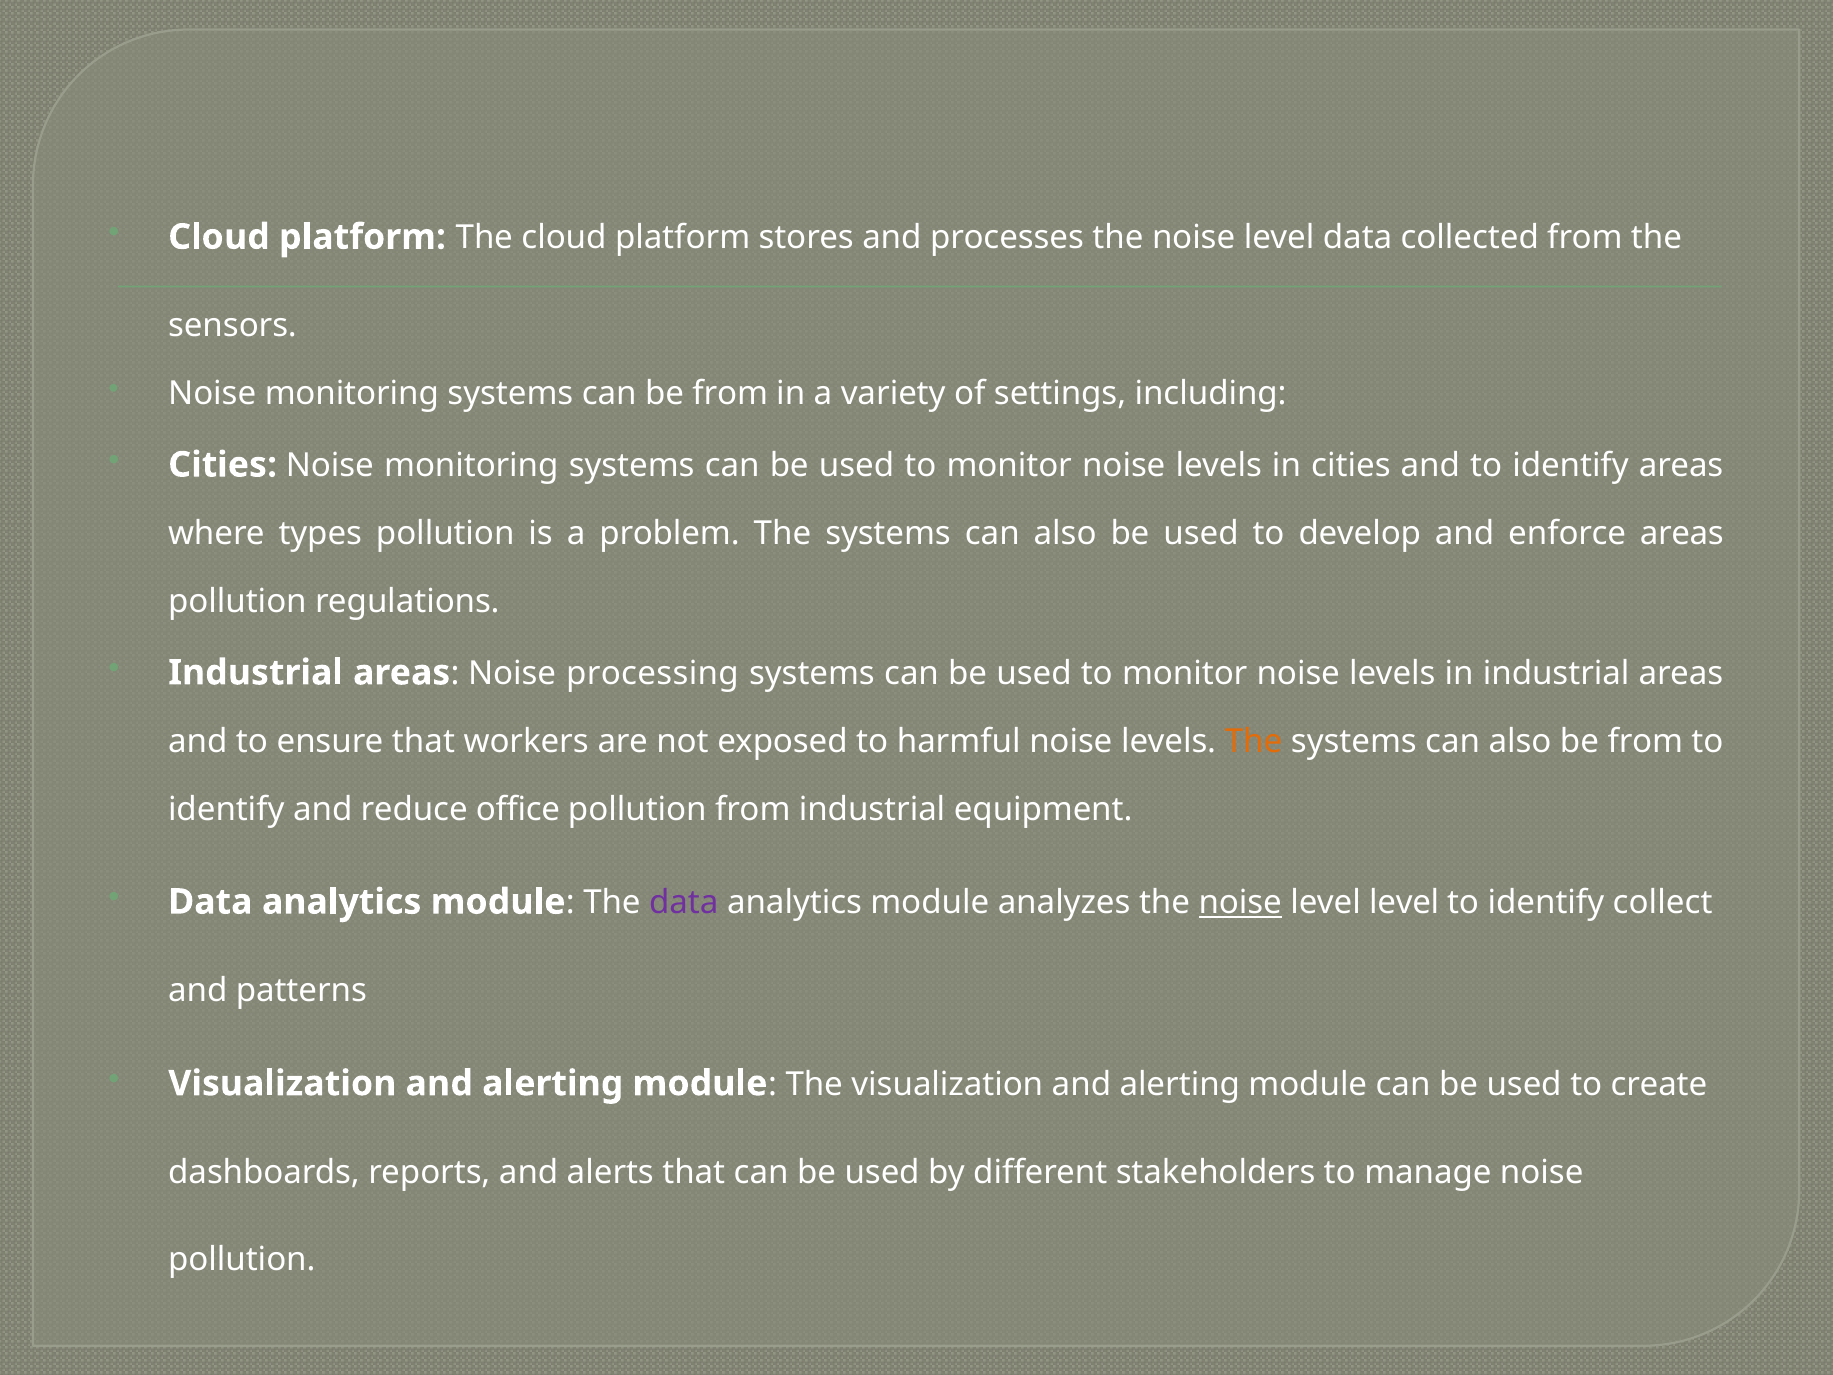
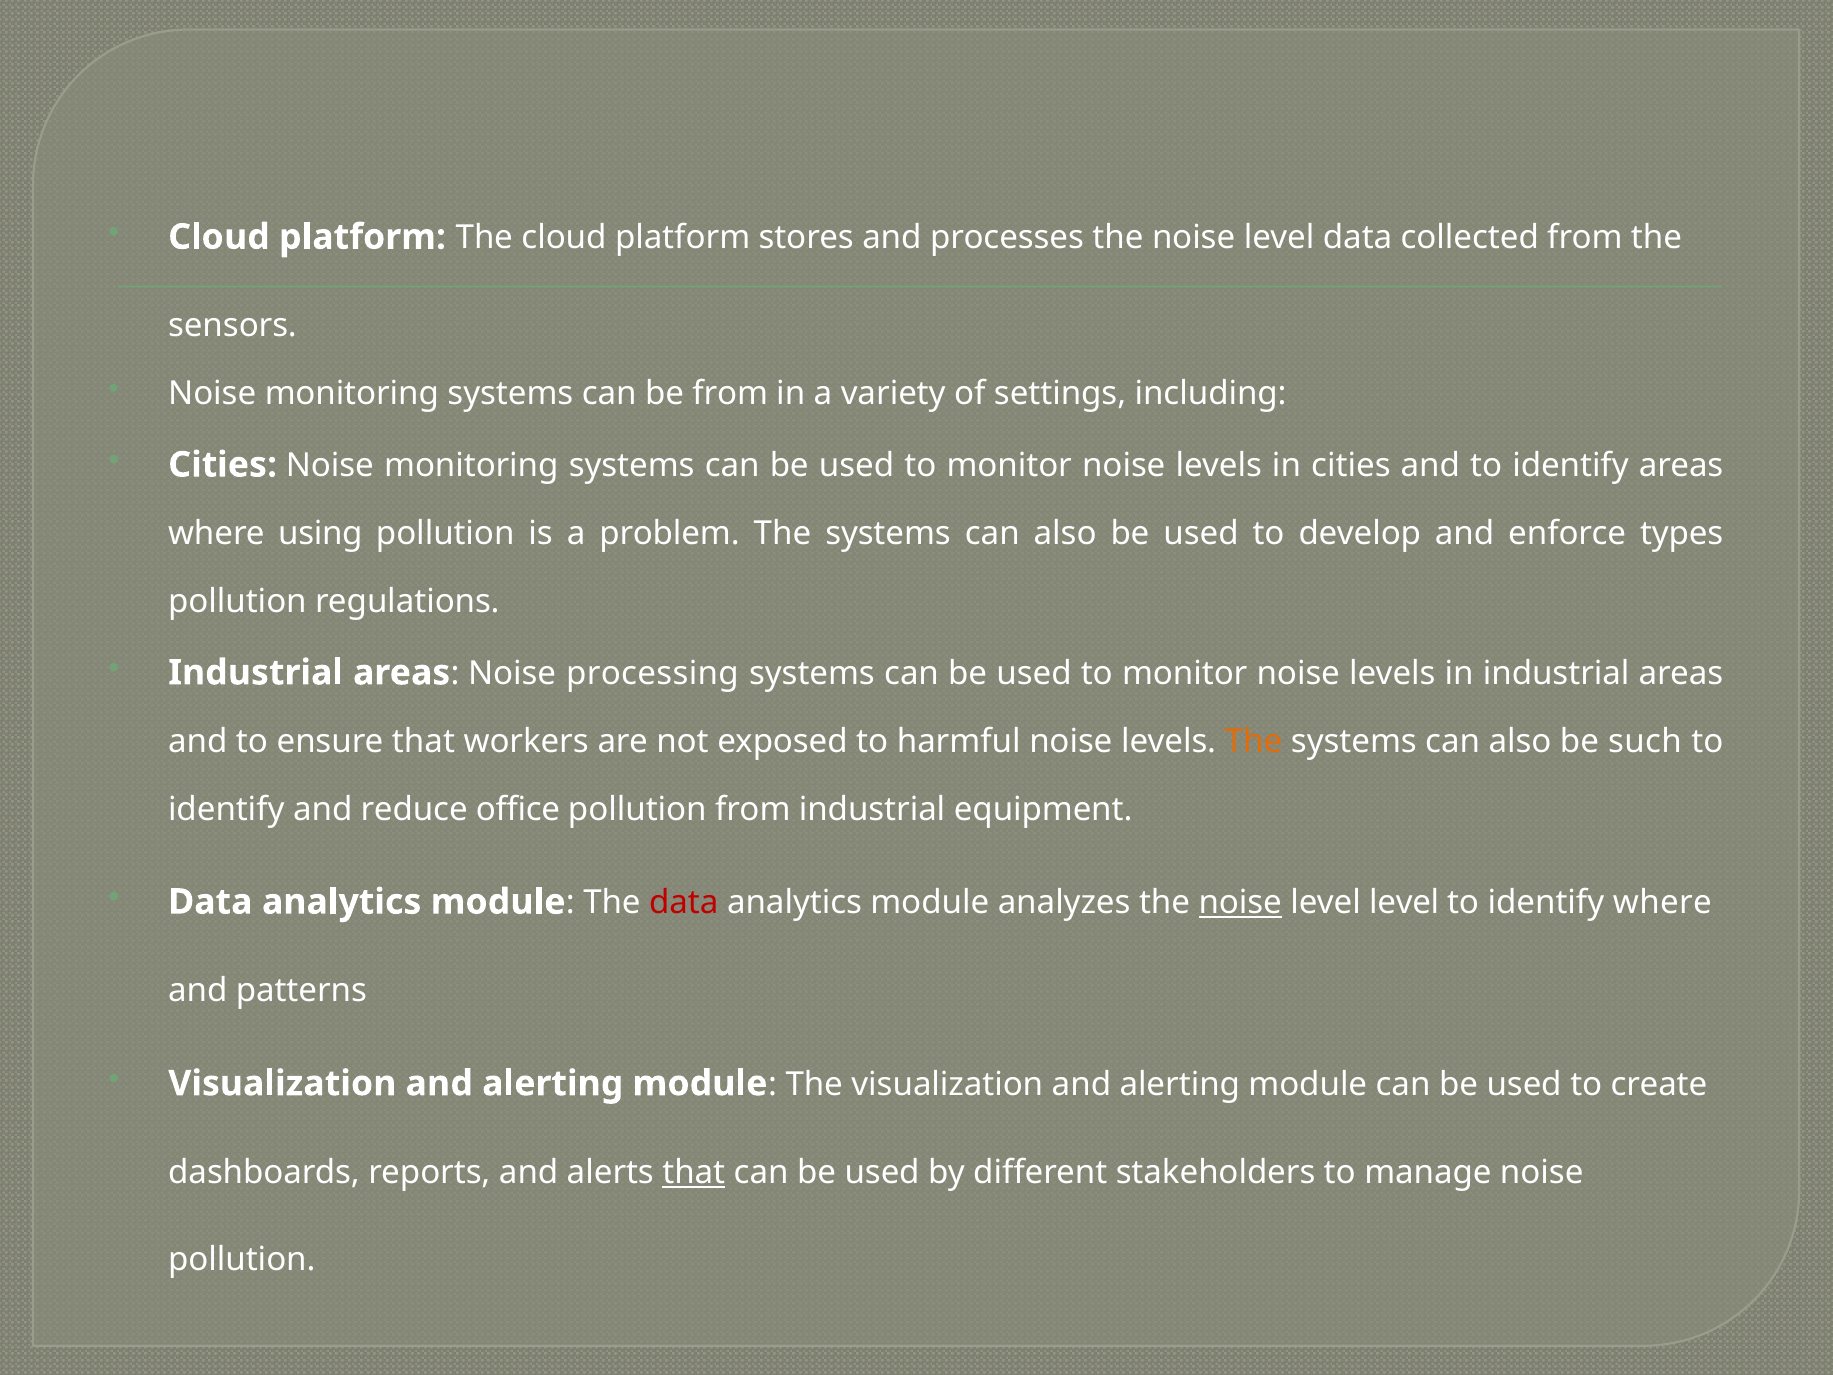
types: types -> using (320, 534)
enforce areas: areas -> types (1682, 534)
also be from: from -> such (1645, 741)
data colour: purple -> red (684, 903)
identify collect: collect -> where (1662, 903)
that underline: none -> present (694, 1172)
